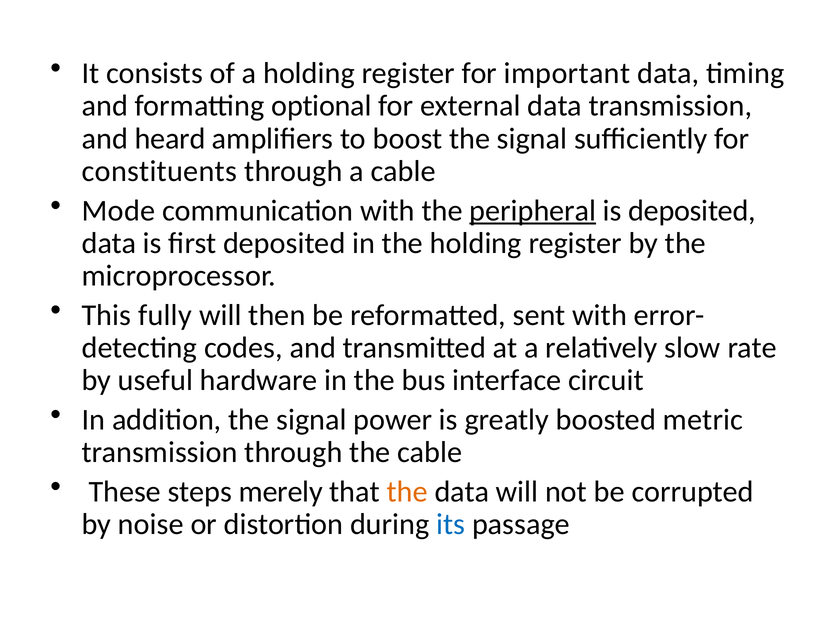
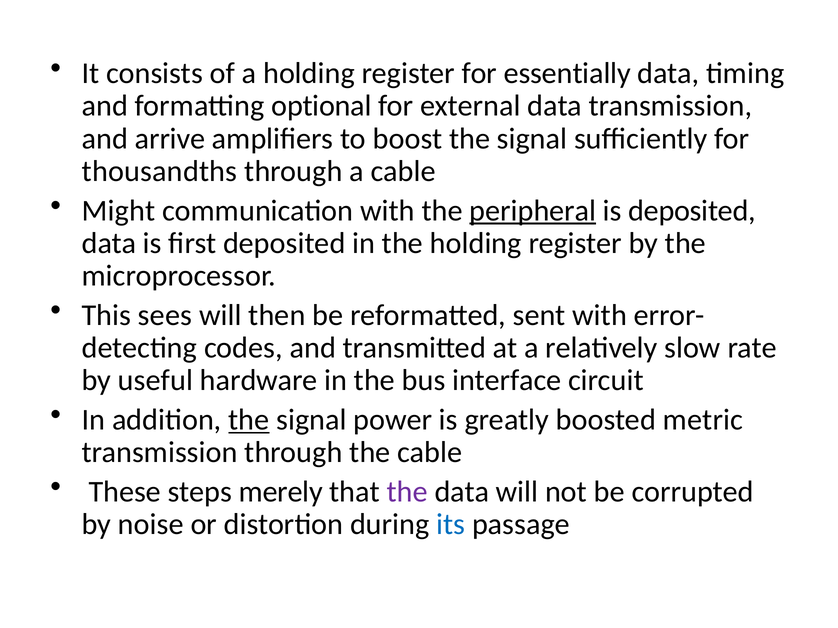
important: important -> essentially (567, 73)
heard: heard -> arrive (170, 139)
constituents: constituents -> thousandths (160, 171)
Mode: Mode -> Might (119, 211)
fully: fully -> sees (165, 315)
the underline: none -> present (249, 420)
the colour: orange -> purple (407, 492)
